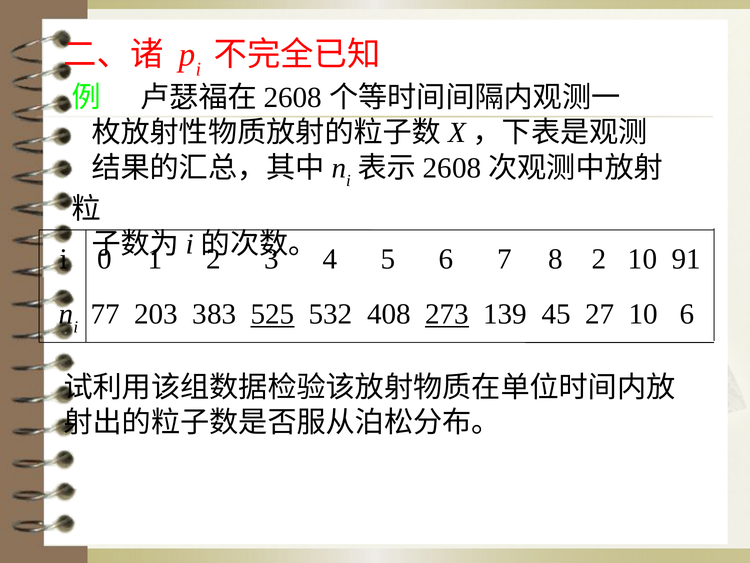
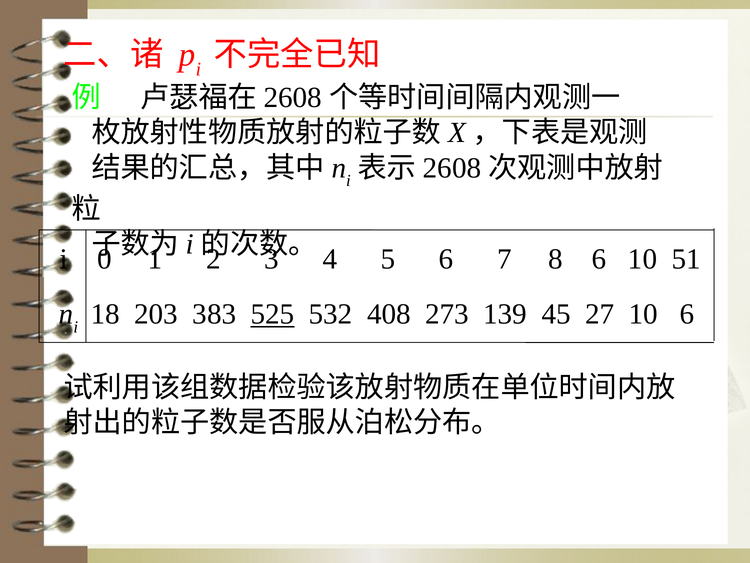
8 2: 2 -> 6 (599, 259)
91: 91 -> 51 (686, 259)
77: 77 -> 18 (105, 314)
273 underline: present -> none (447, 314)
